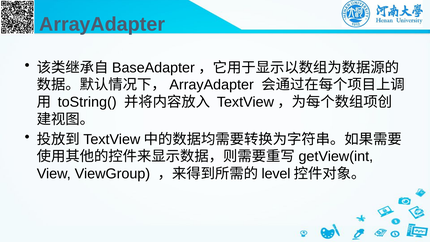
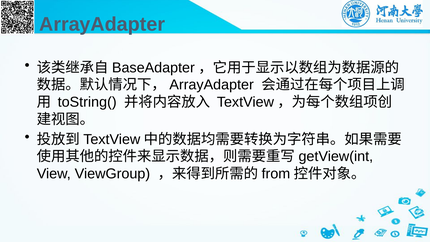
level: level -> from (276, 174)
